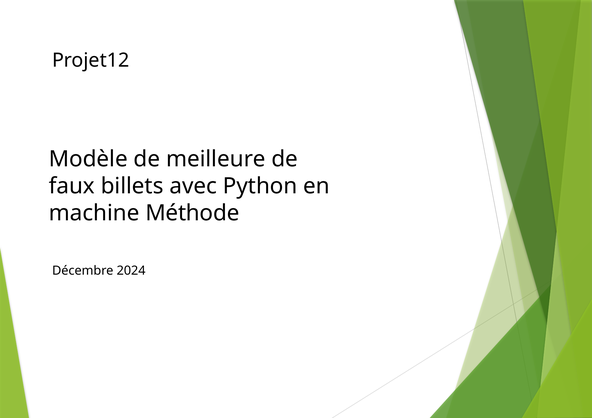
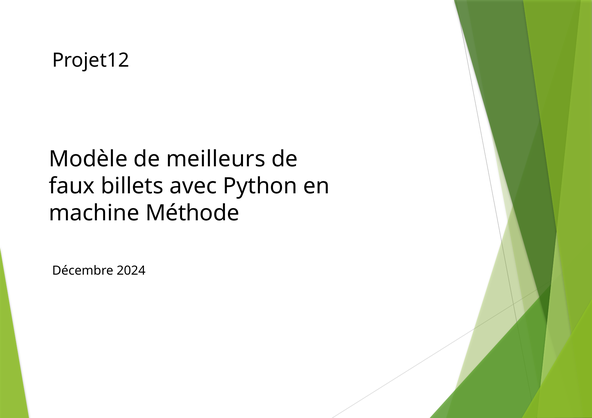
meilleure: meilleure -> meilleurs (216, 159)
